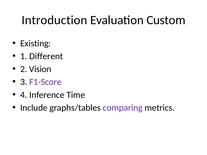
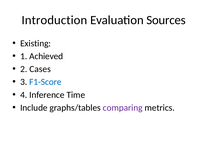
Custom: Custom -> Sources (166, 20)
Different: Different -> Achieved (46, 56)
Vision: Vision -> Cases (40, 69)
F1-Score colour: purple -> blue (45, 82)
